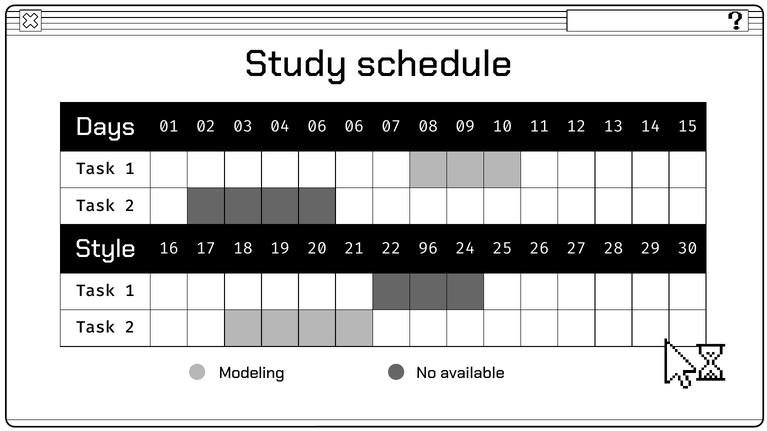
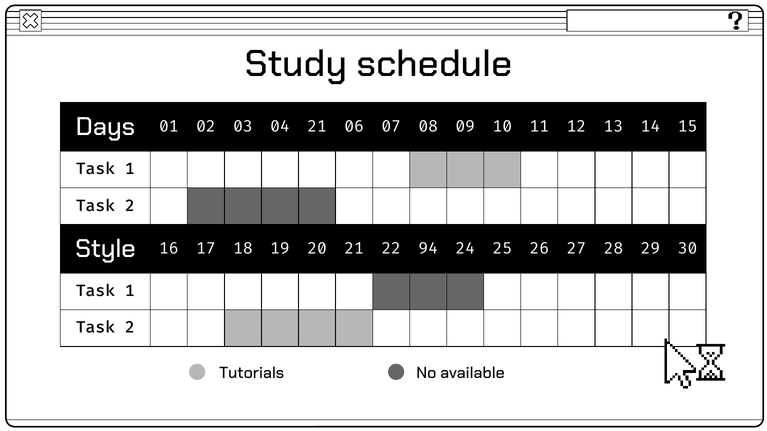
04 06: 06 -> 21 (317, 127)
96: 96 -> 94 (428, 249)
Modeling: Modeling -> Tutorials (252, 373)
